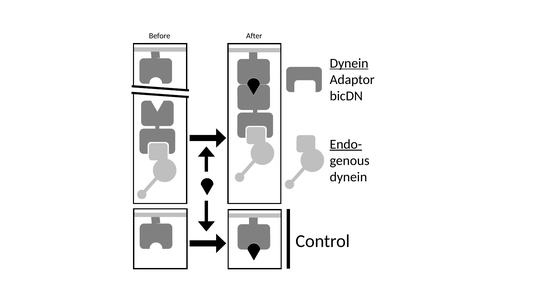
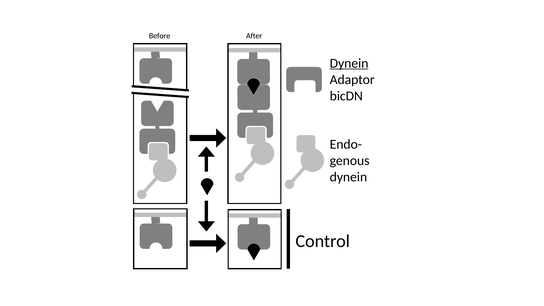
Endo- underline: present -> none (346, 144)
